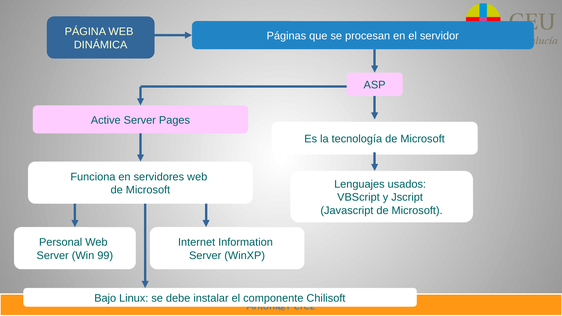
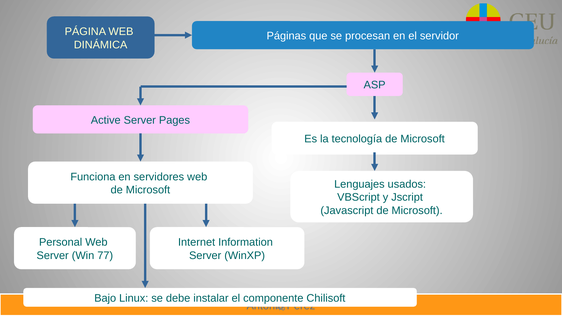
99: 99 -> 77 (105, 256)
